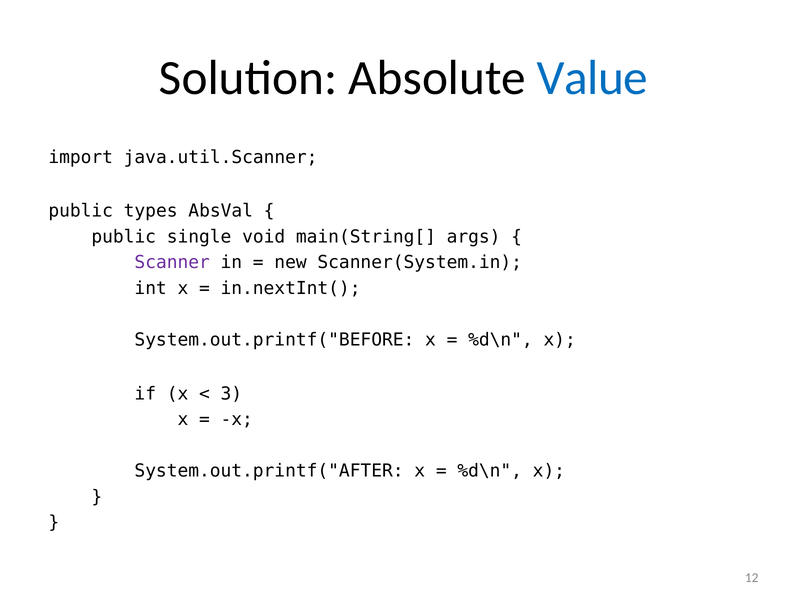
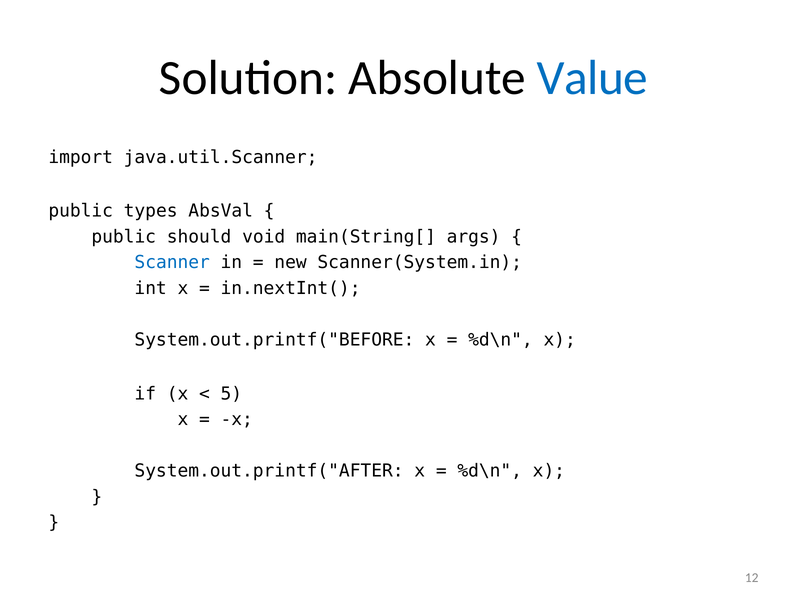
single: single -> should (199, 237)
Scanner colour: purple -> blue (172, 263)
3: 3 -> 5 (231, 394)
